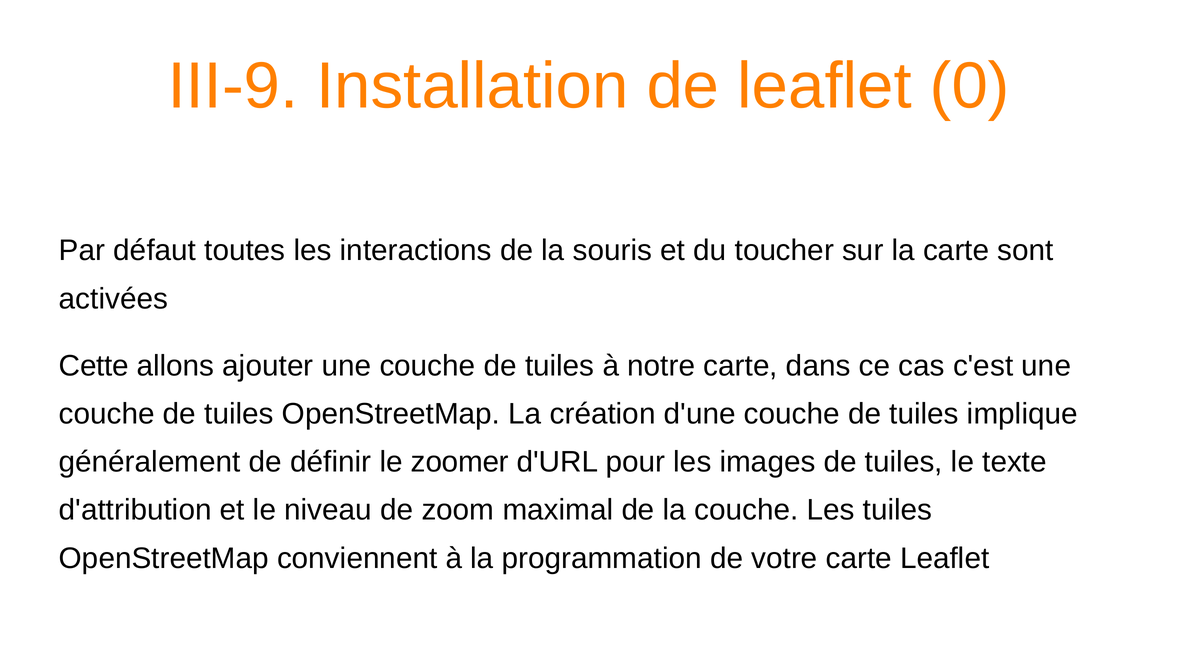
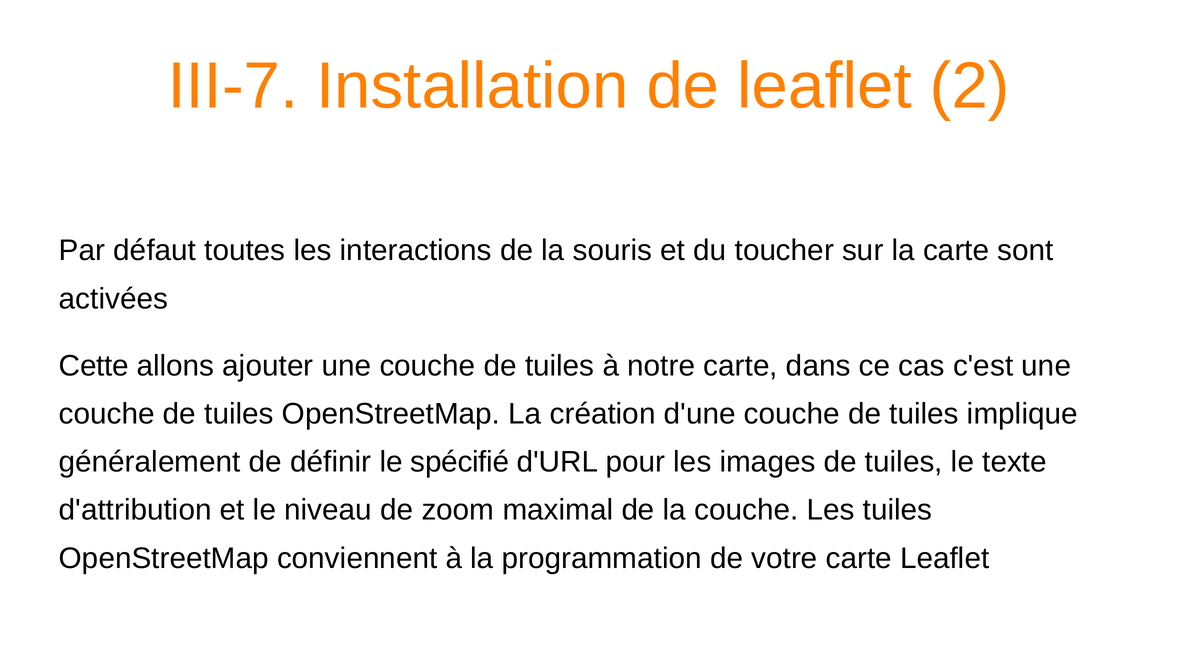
III-9: III-9 -> III-7 (233, 86)
0: 0 -> 2 (970, 86)
zoomer: zoomer -> spécifié (460, 462)
